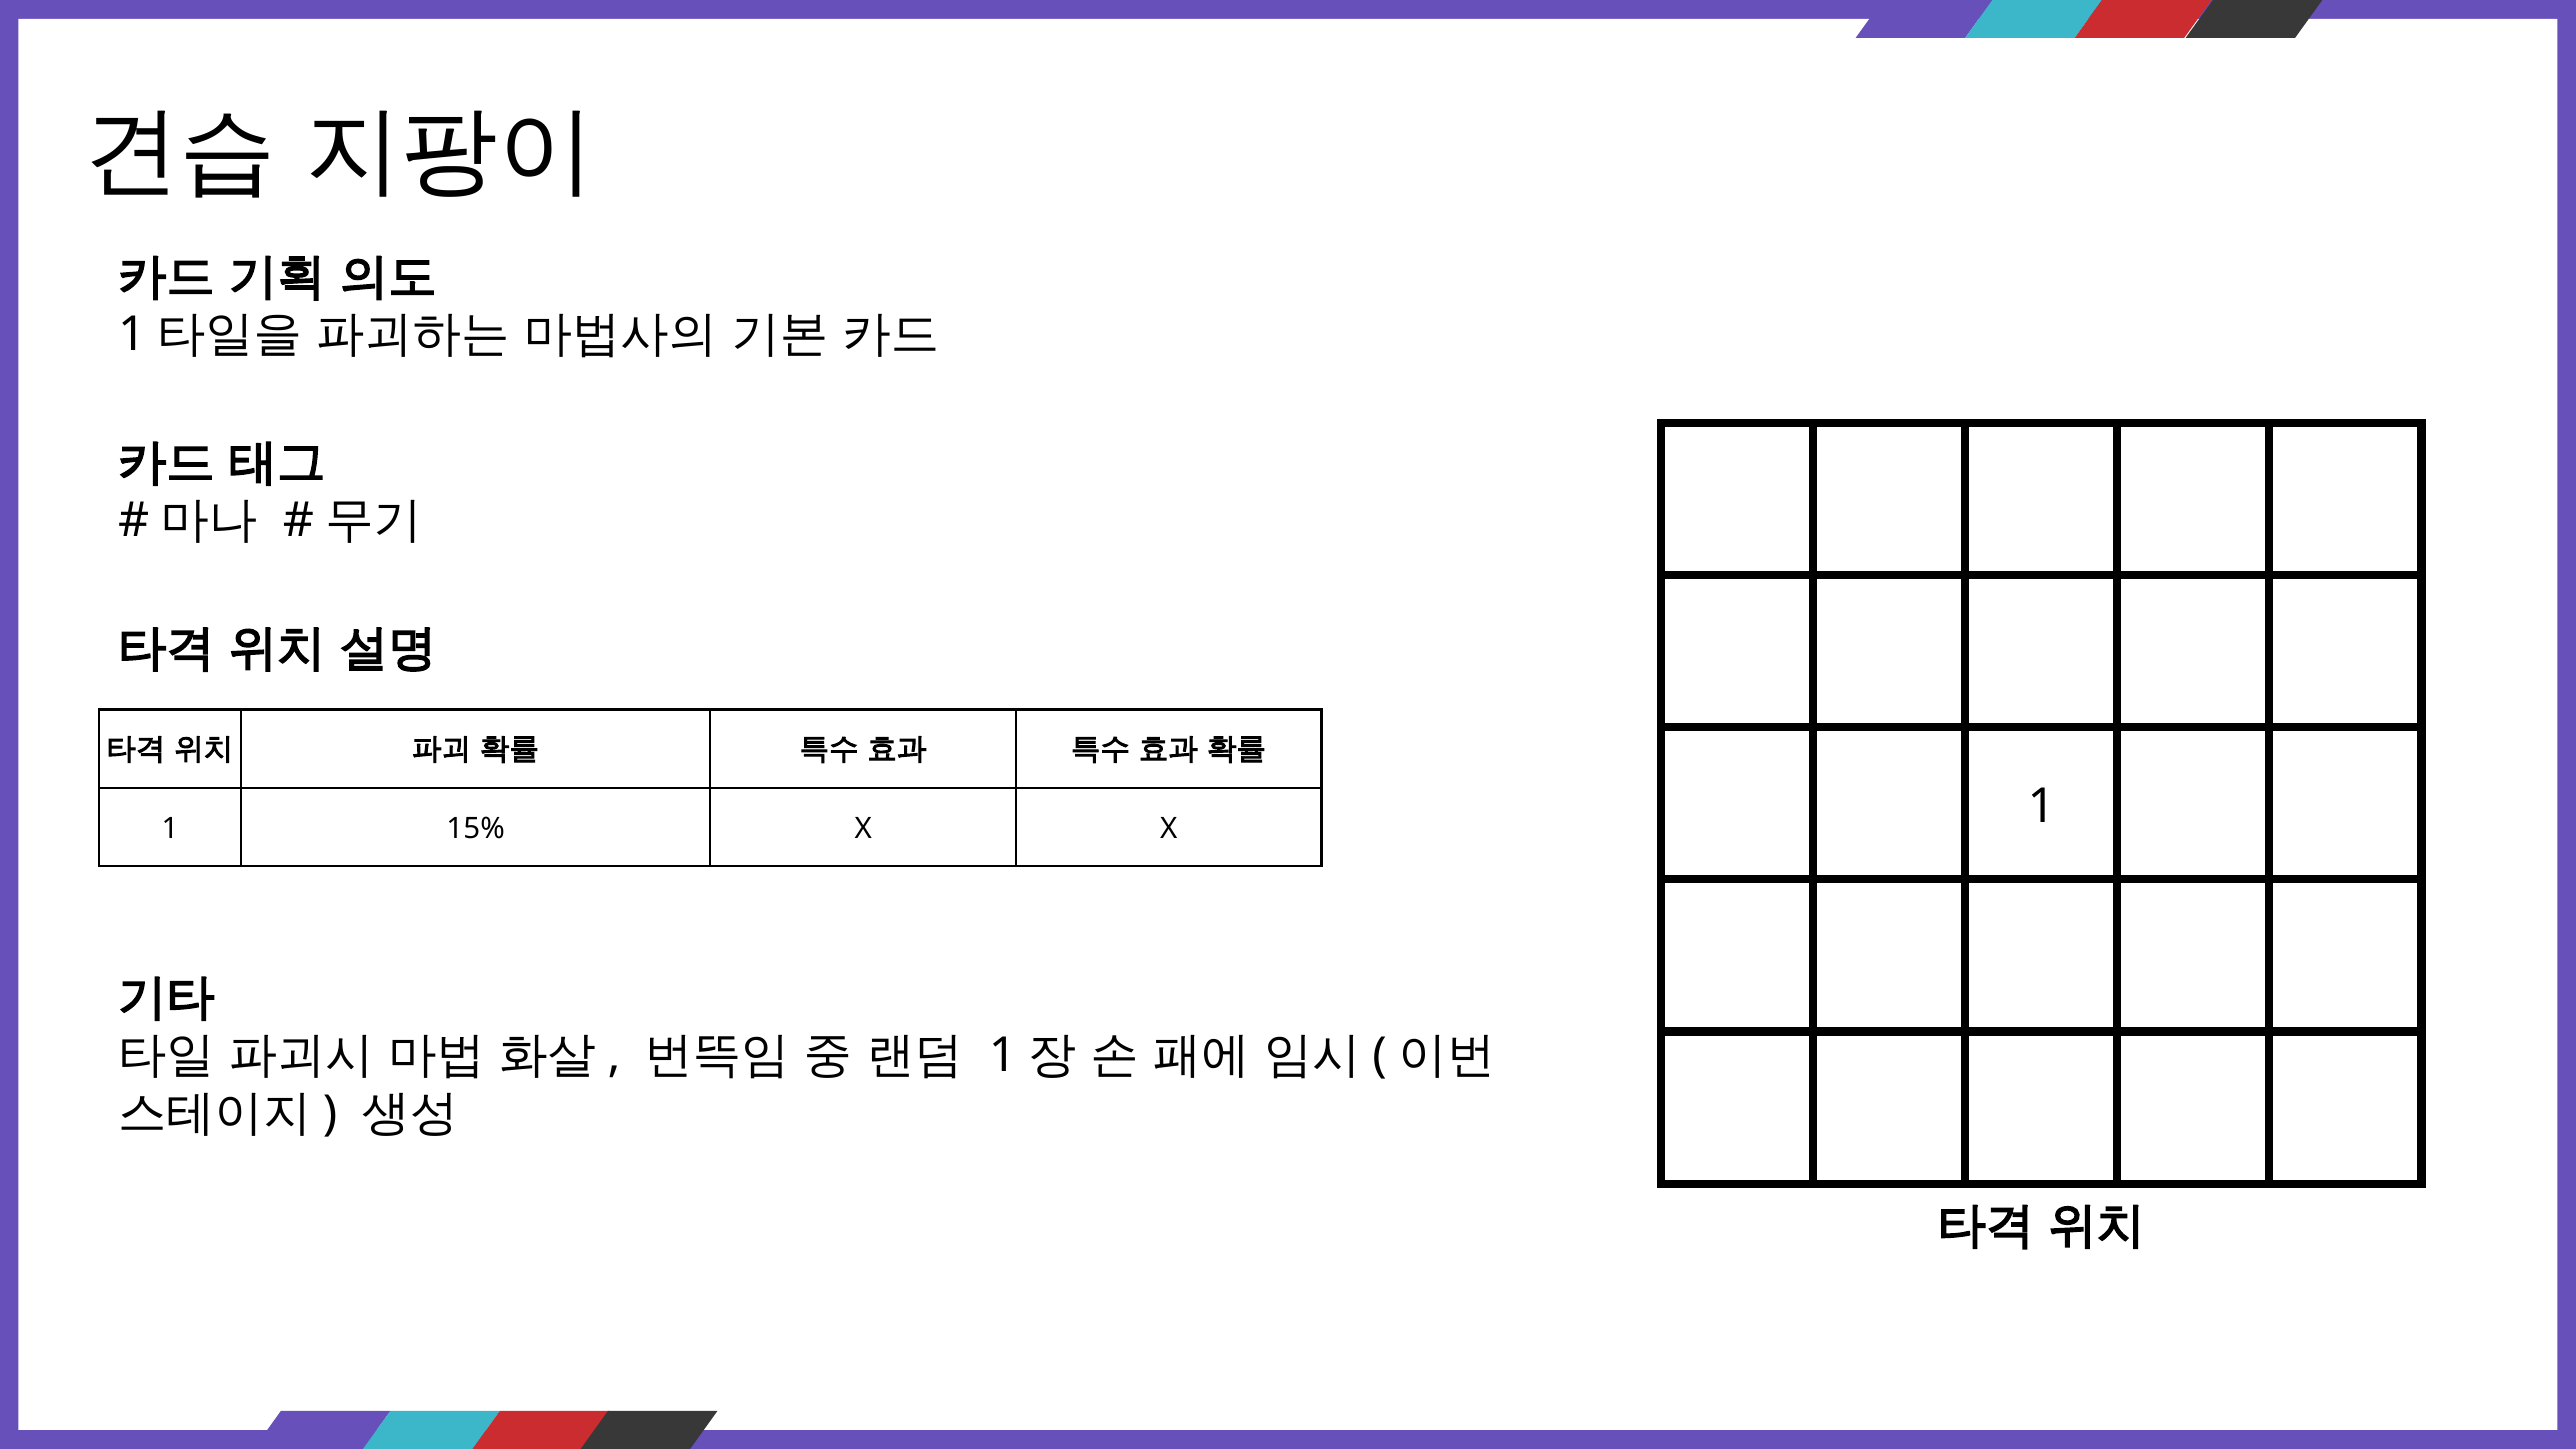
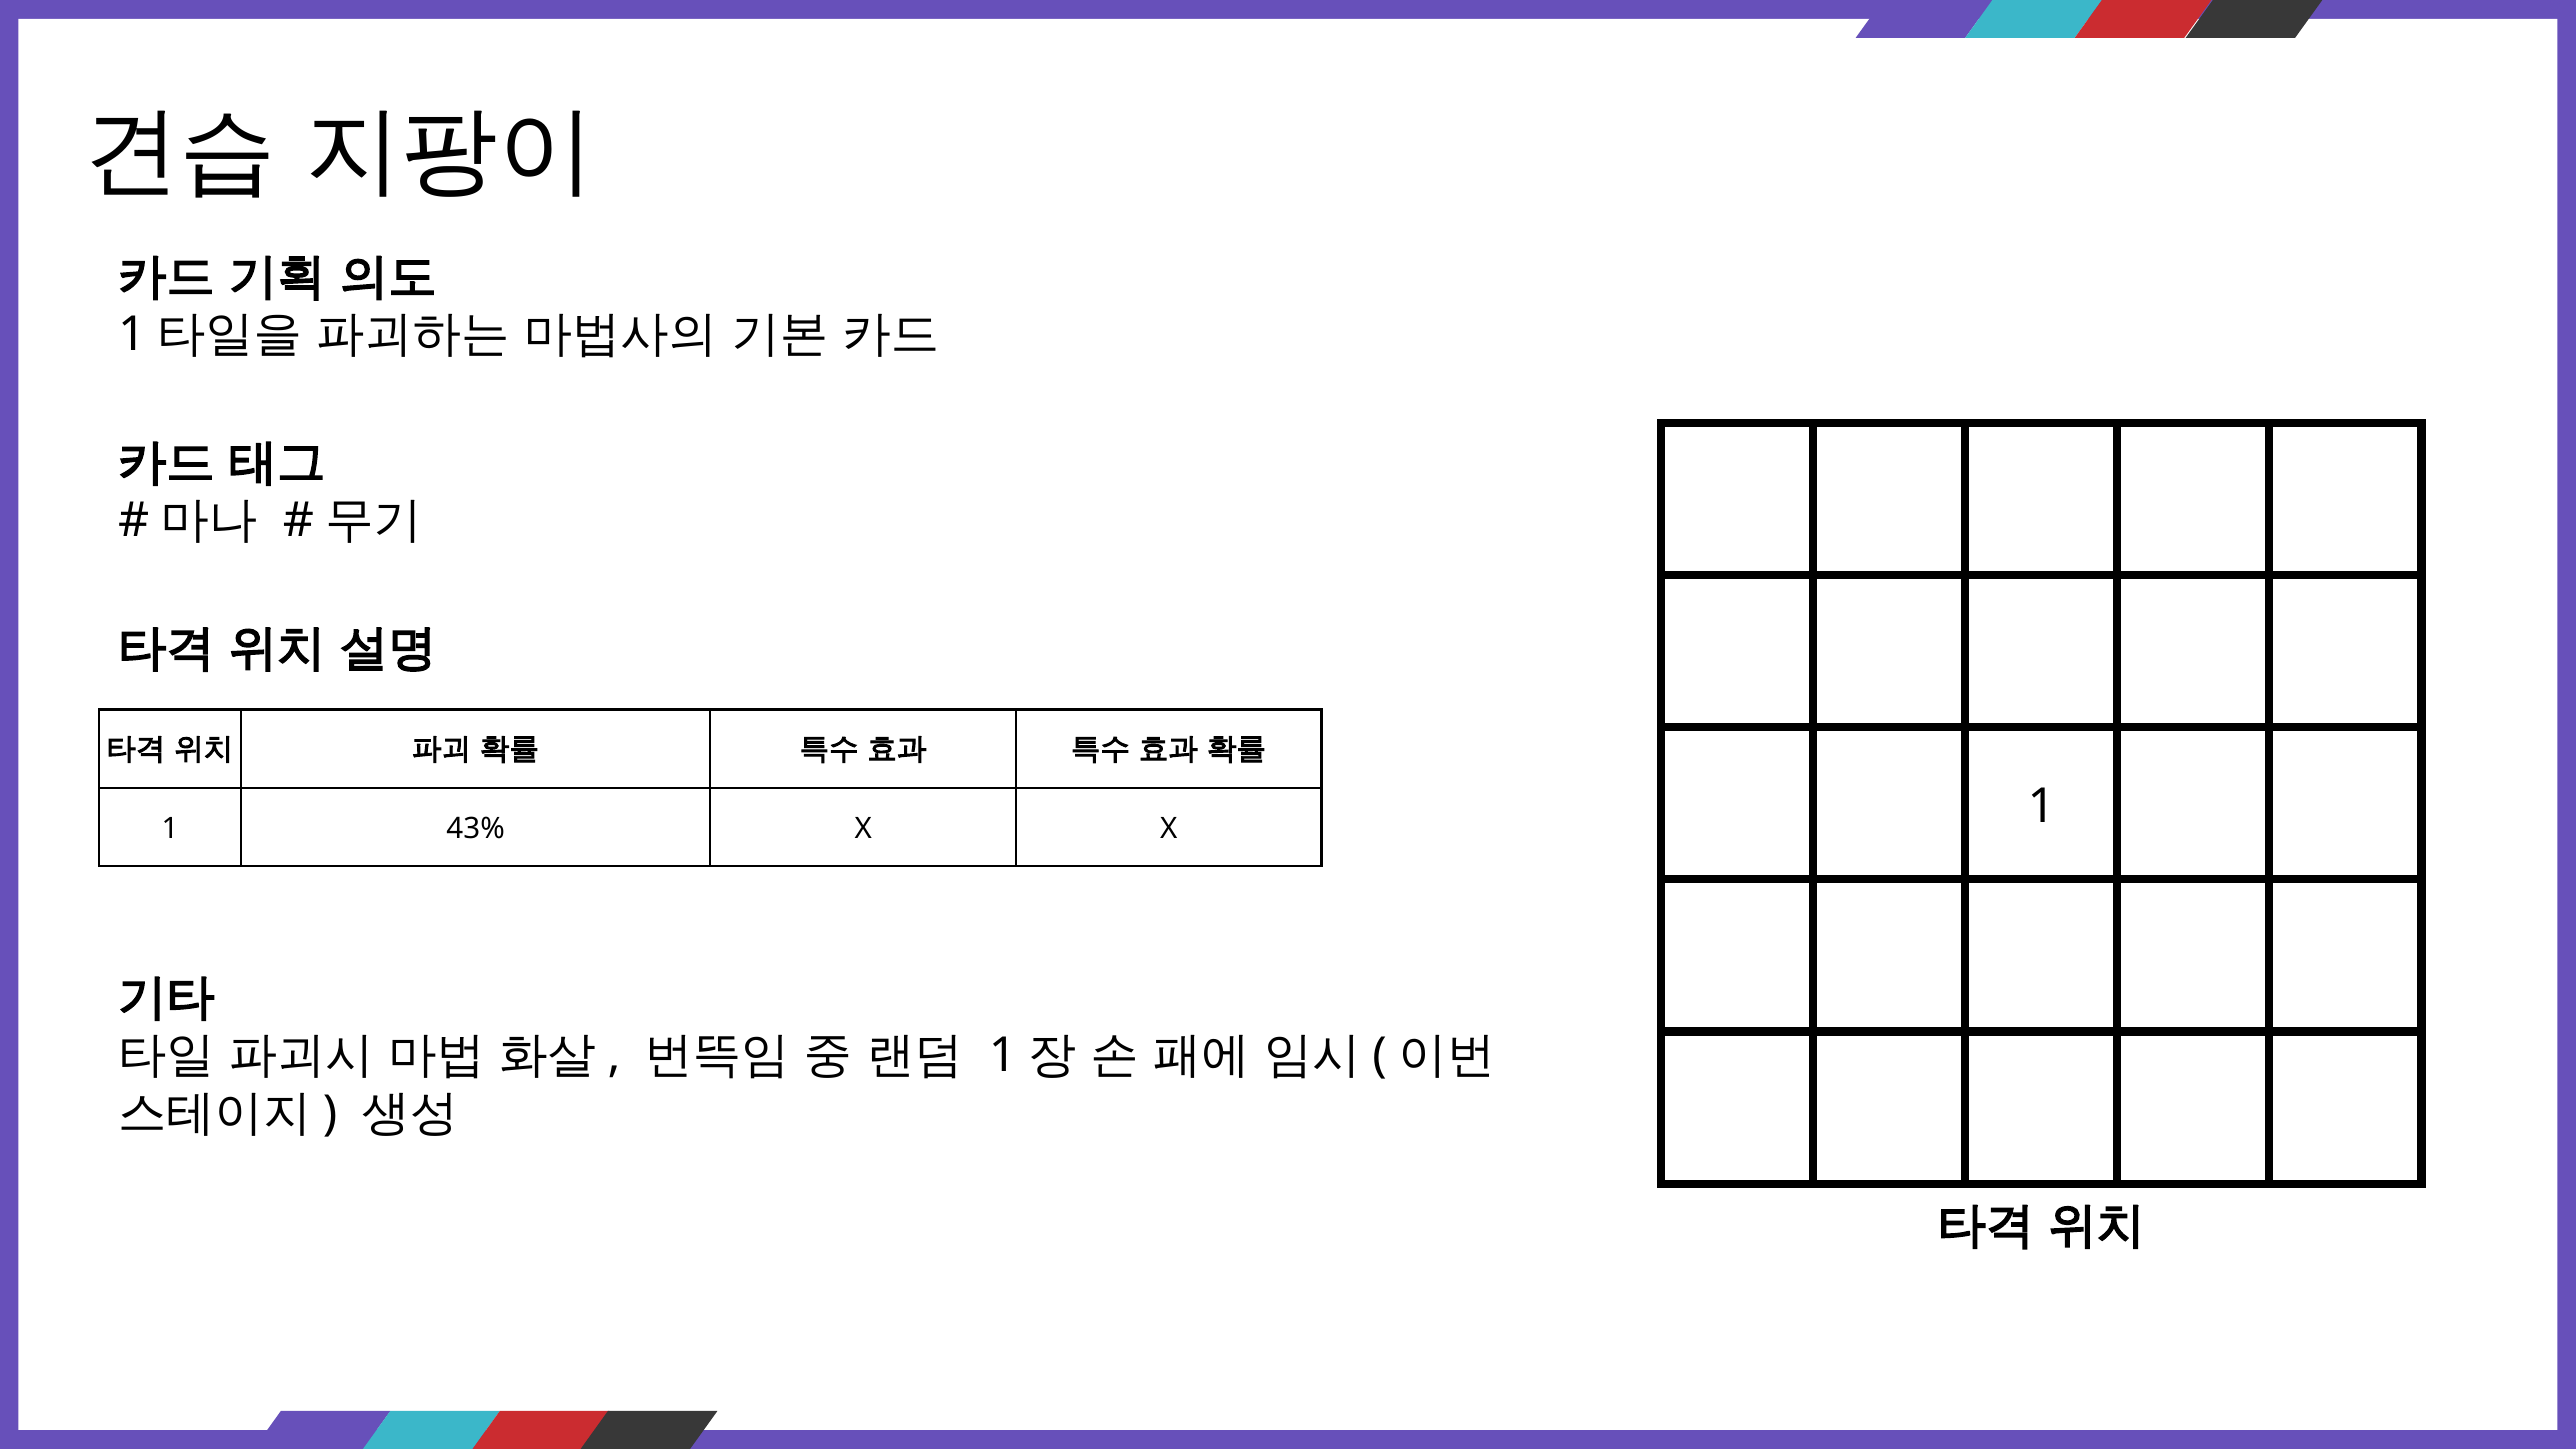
15%: 15% -> 43% (476, 829)
